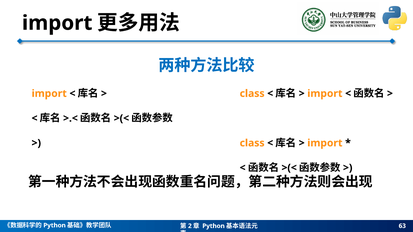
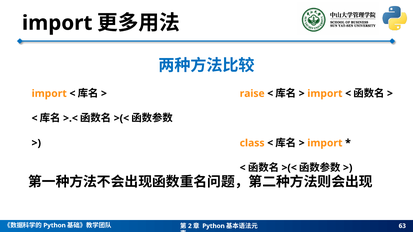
class: class -> raise (252, 94)
